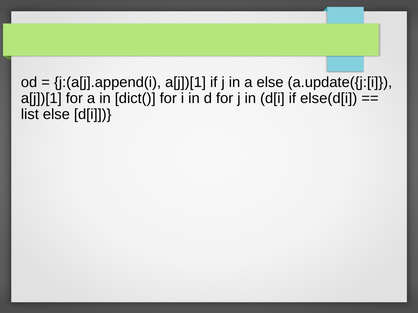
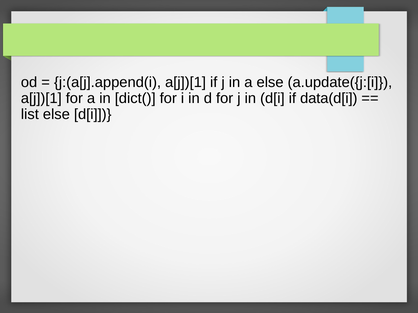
else(d[i: else(d[i -> data(d[i (329, 98)
